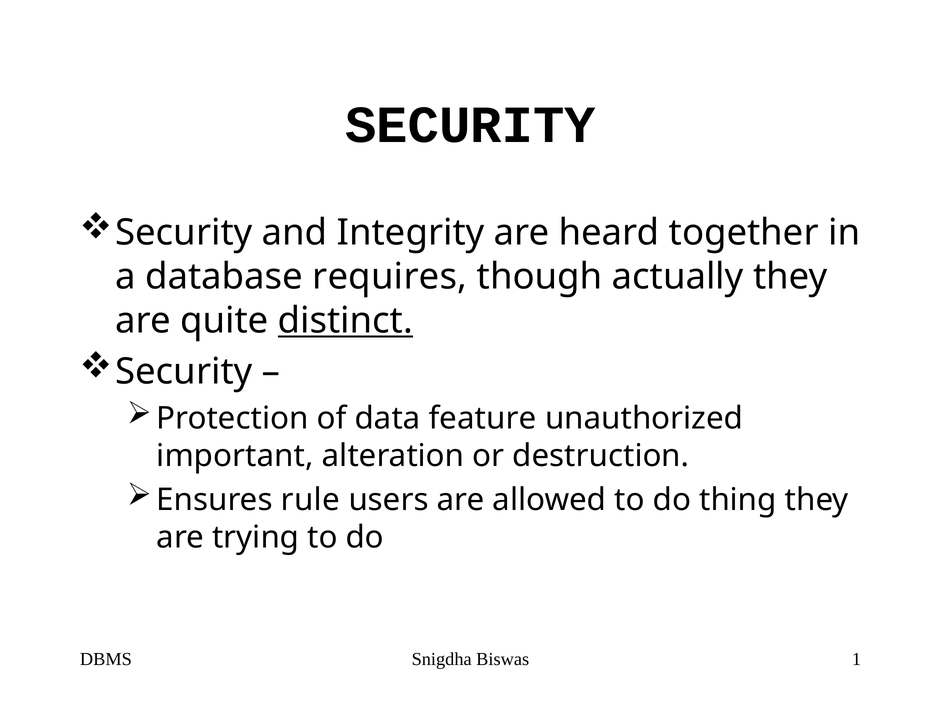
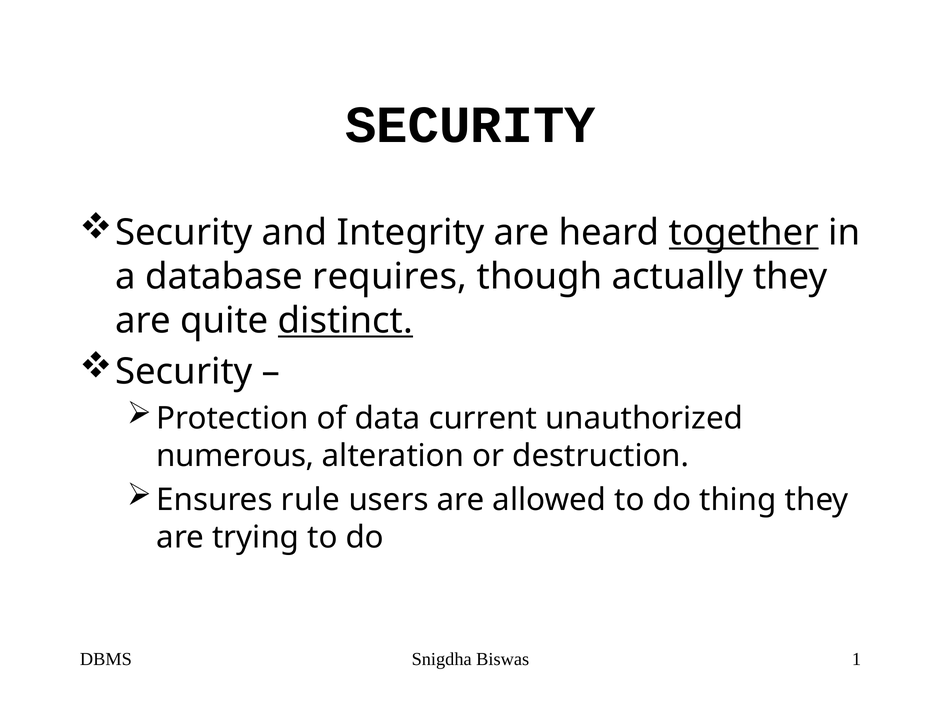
together underline: none -> present (744, 233)
feature: feature -> current (483, 419)
important: important -> numerous (235, 457)
